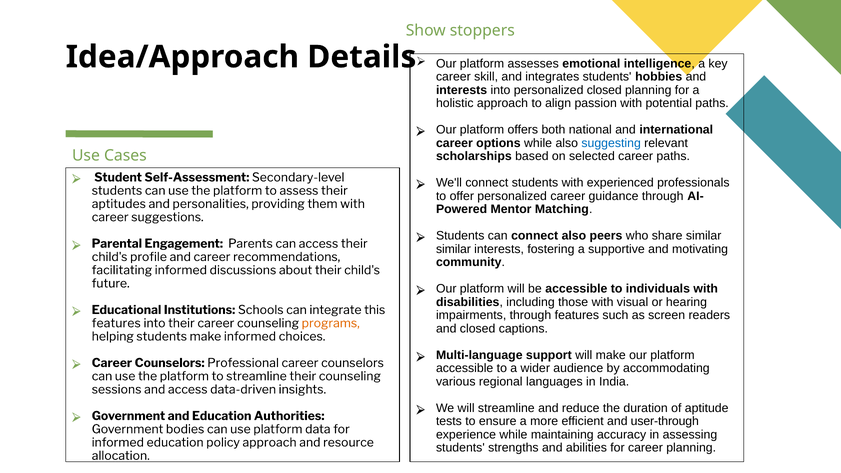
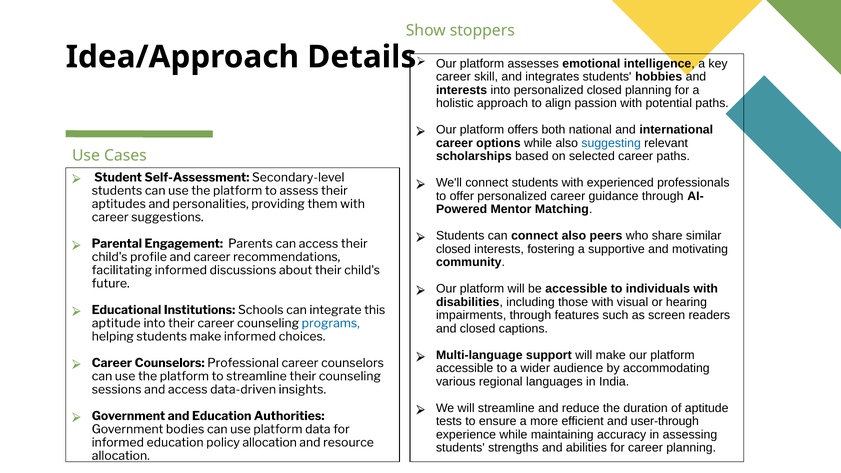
similar: similar -> closed (453, 249)
features: features -> aptitude (116, 323)
programs colour: orange -> blue (331, 323)
policy approach: approach -> allocation (270, 443)
